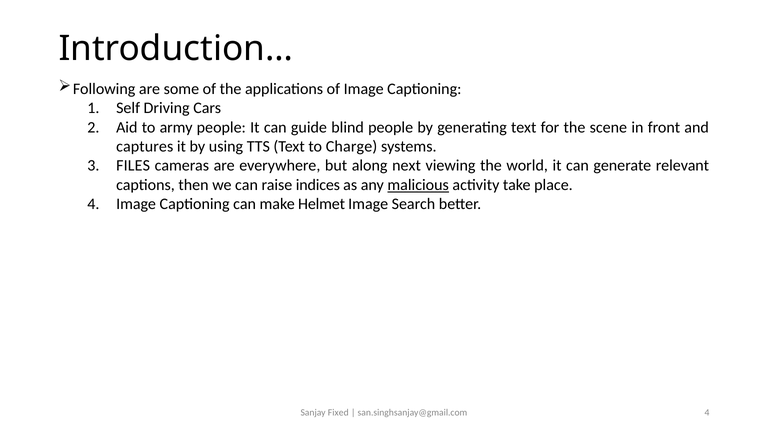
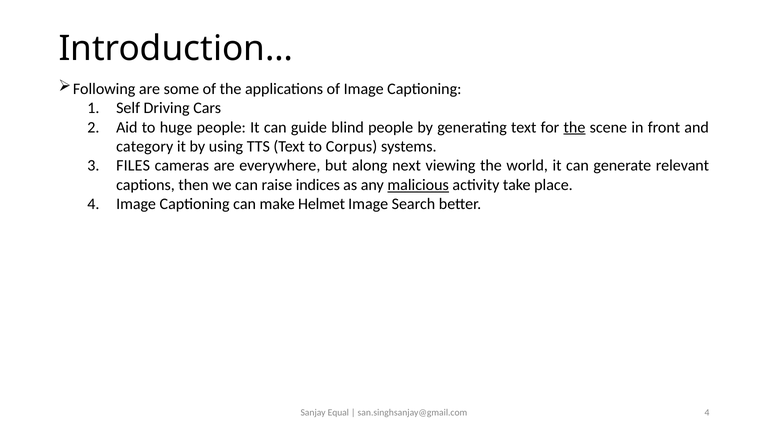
army: army -> huge (176, 127)
the underline: none -> present (574, 127)
captures: captures -> category (145, 146)
Charge: Charge -> Corpus (352, 146)
Fixed: Fixed -> Equal (338, 412)
